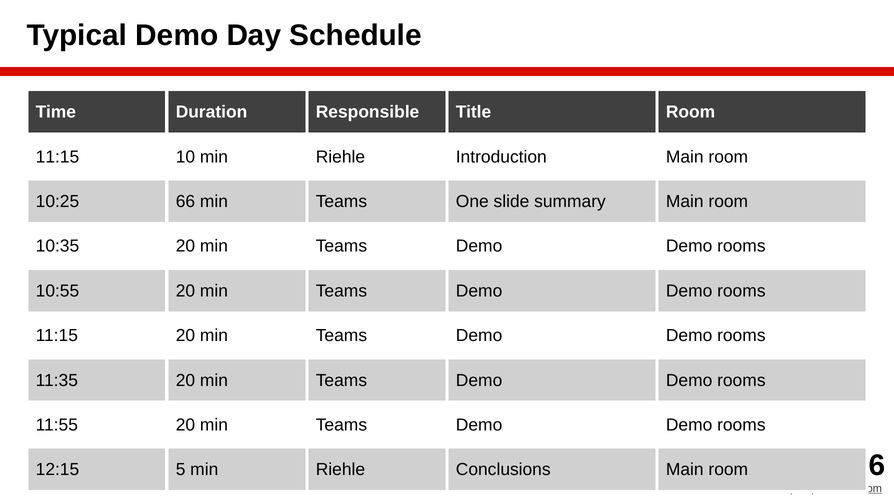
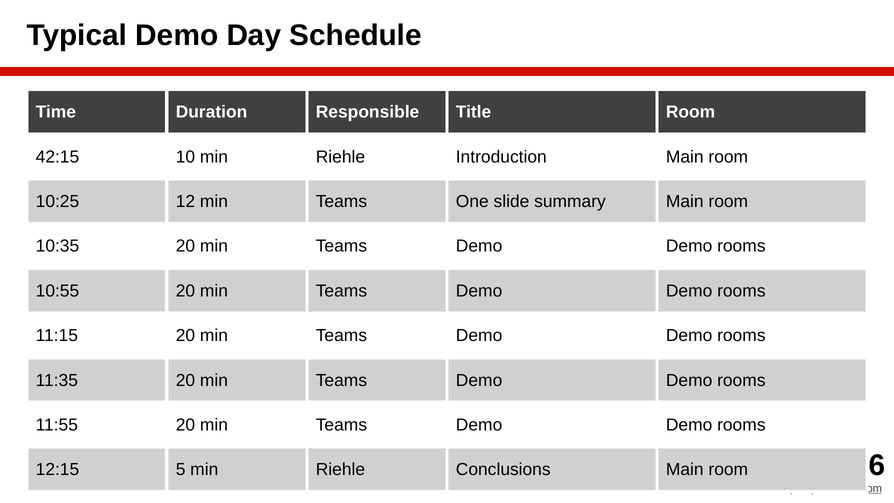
11:15: 11:15 -> 42:15 (57, 157)
66: 66 -> 12 (185, 201)
